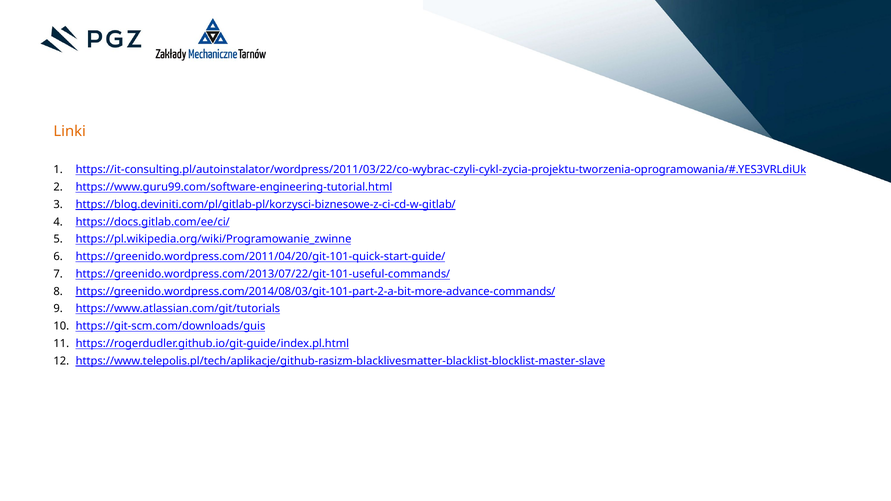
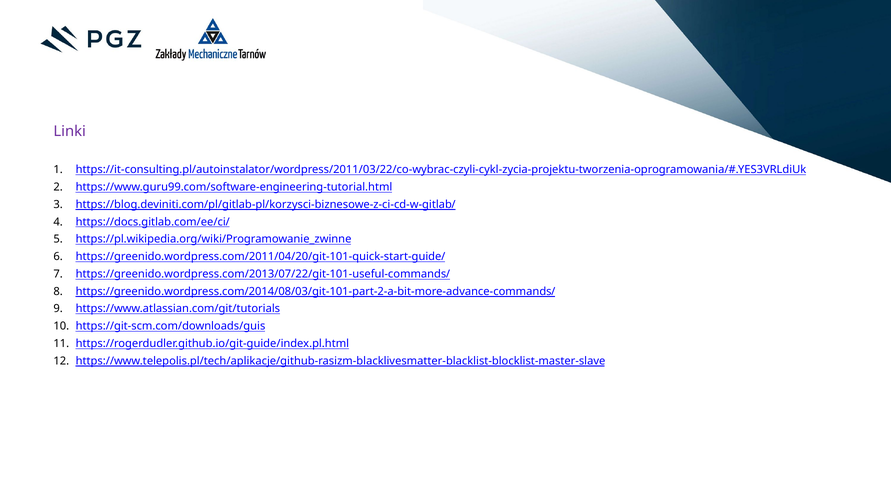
Linki colour: orange -> purple (70, 131)
